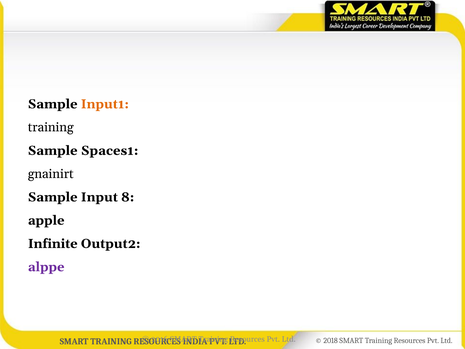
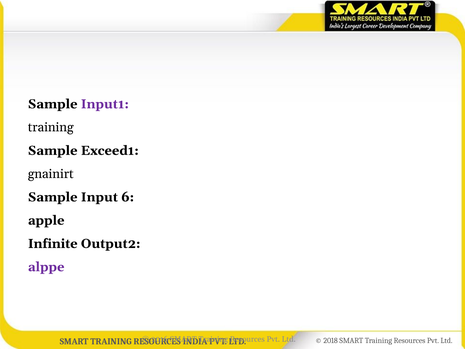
Input1 colour: orange -> purple (105, 104)
Spaces1: Spaces1 -> Exceed1 (110, 150)
8: 8 -> 6 (128, 197)
